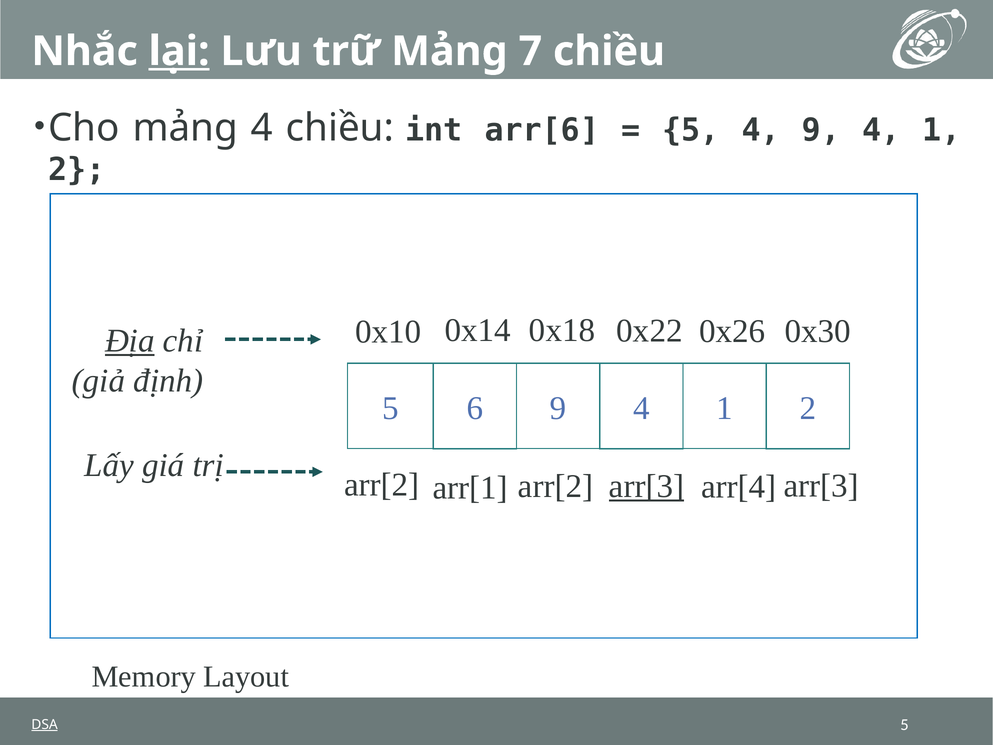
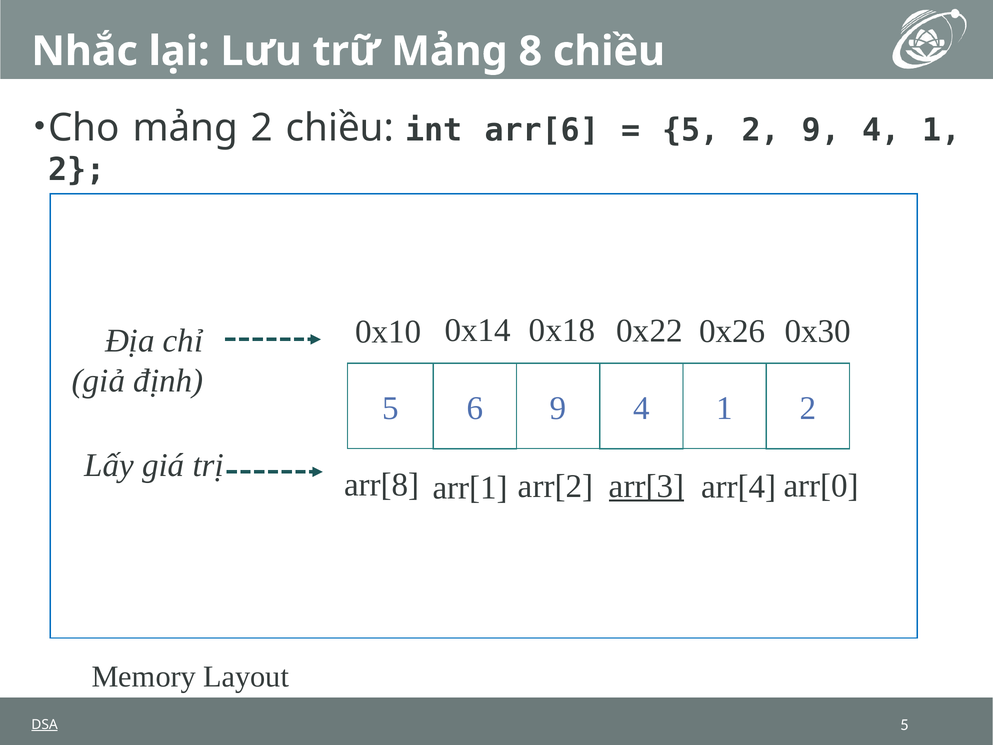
lại underline: present -> none (179, 51)
7: 7 -> 8 (530, 51)
mảng 4: 4 -> 2 (262, 128)
5 4: 4 -> 2 (761, 130)
Địa underline: present -> none (130, 341)
arr[2: arr[2 -> arr[8 (382, 485)
arr[3: arr[3 -> arr[0 (821, 486)
